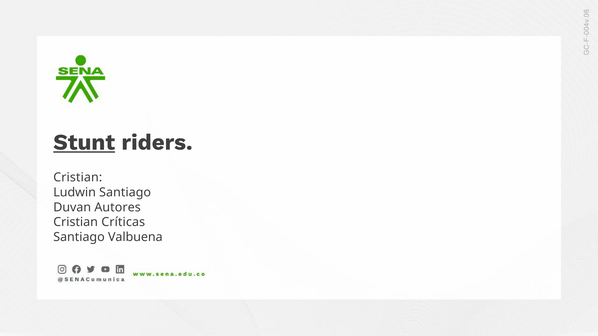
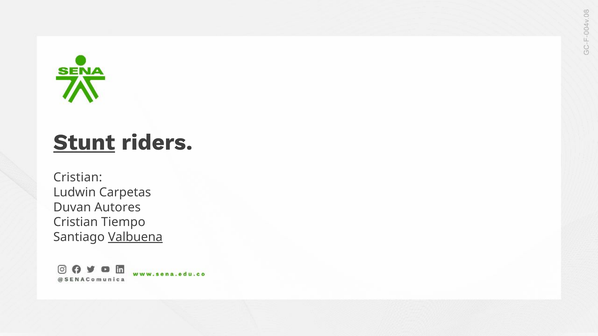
Ludwin Santiago: Santiago -> Carpetas (125, 193)
Críticas: Críticas -> Tiempo (123, 222)
Valbuena underline: none -> present (135, 237)
